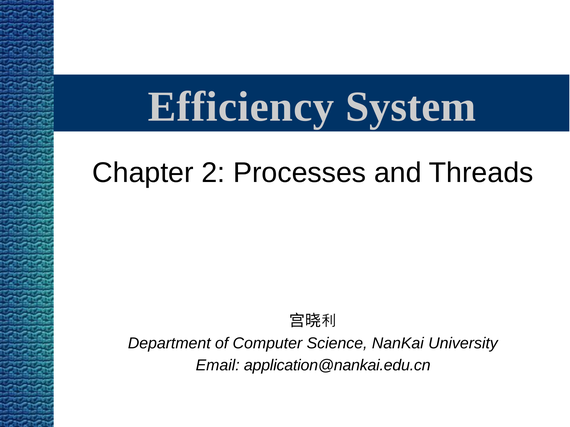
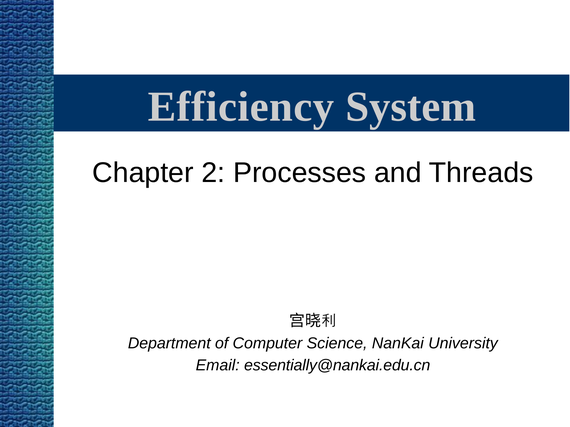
application@nankai.edu.cn: application@nankai.edu.cn -> essentially@nankai.edu.cn (337, 366)
